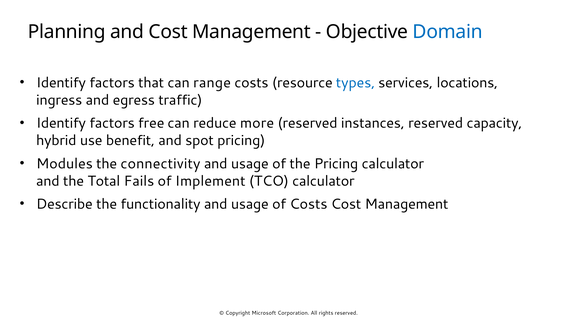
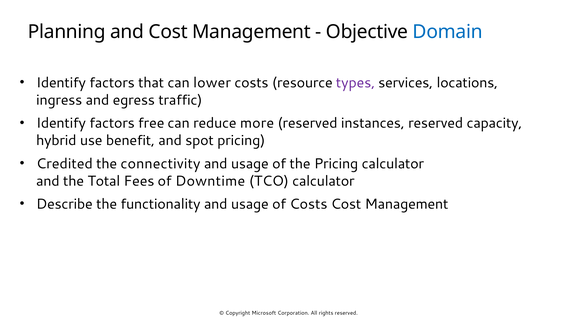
range: range -> lower (212, 83)
types colour: blue -> purple (356, 83)
Modules: Modules -> Credited (64, 164)
Fails: Fails -> Fees (139, 181)
Implement: Implement -> Downtime (210, 181)
